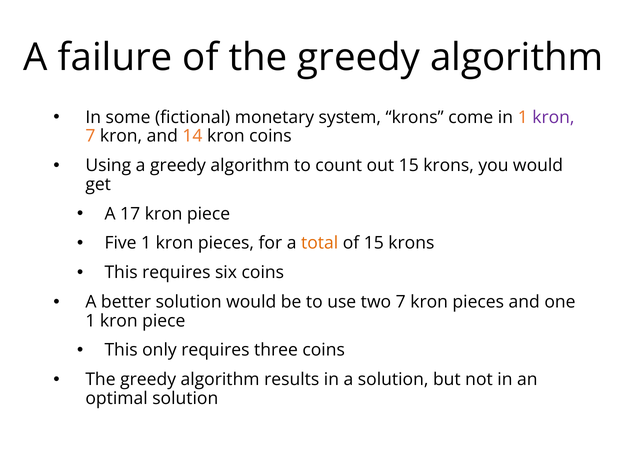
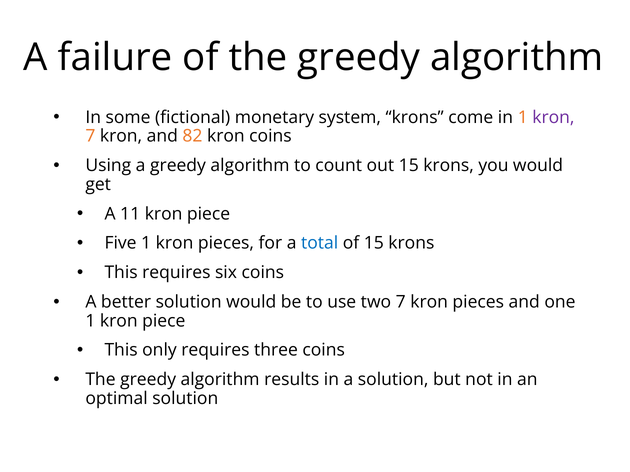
14: 14 -> 82 (192, 136)
17: 17 -> 11 (130, 214)
total colour: orange -> blue (320, 243)
